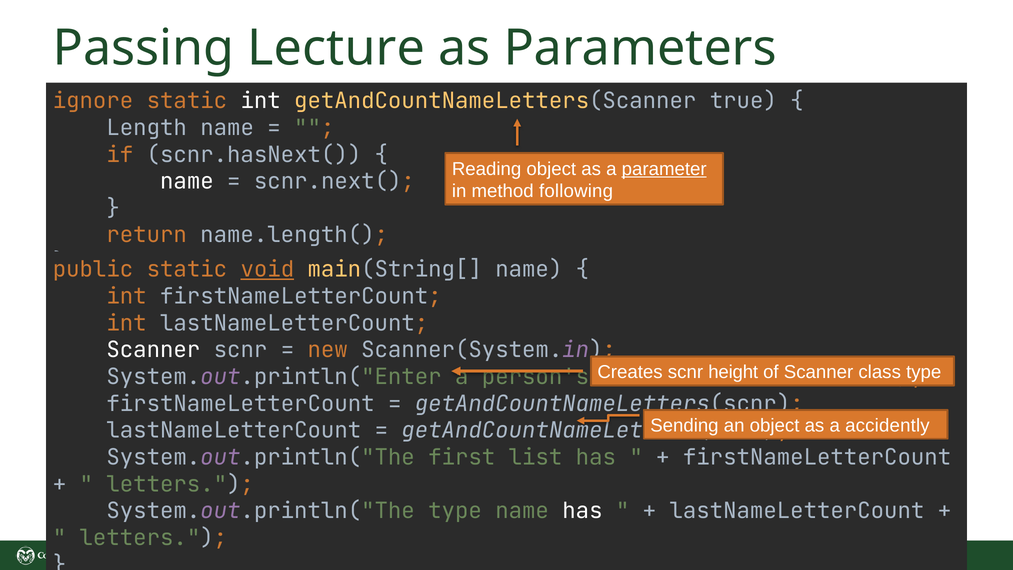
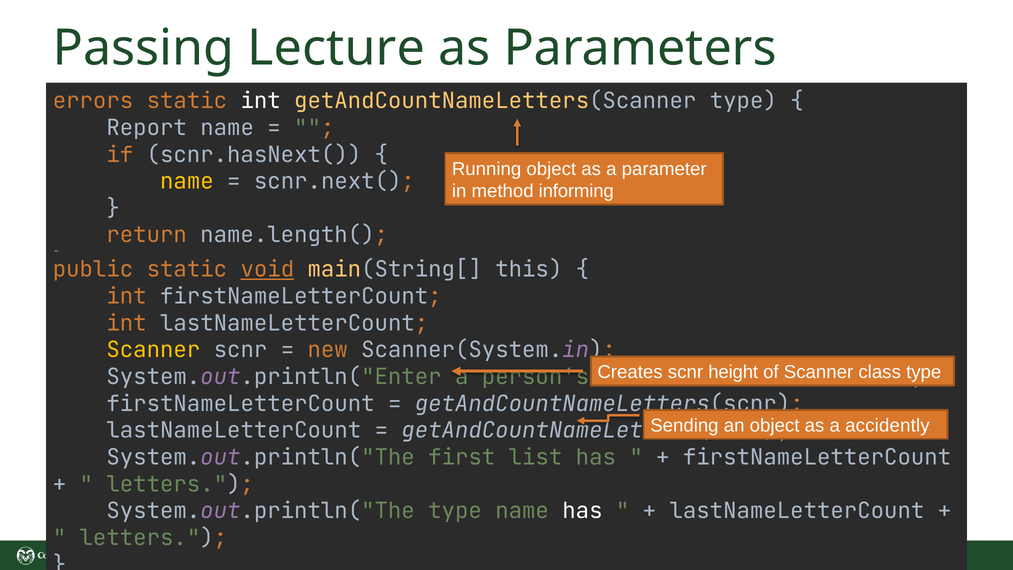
ignore: ignore -> errors (93, 101)
getAndCountNameLetters(Scanner true: true -> type (743, 101)
Length: Length -> Report (147, 128)
Reading: Reading -> Running (487, 169)
parameter underline: present -> none (664, 169)
name colour: white -> yellow (187, 181)
following: following -> informing (576, 191)
main(String[ name: name -> this (529, 270)
Scanner colour: white -> yellow (153, 350)
